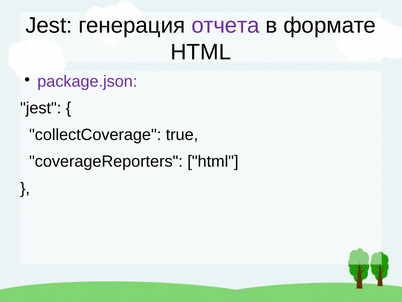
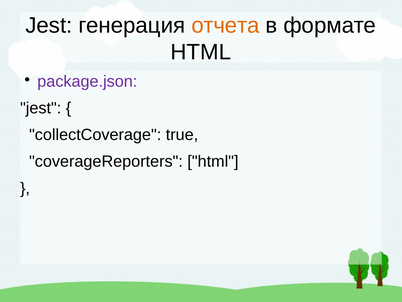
отчета colour: purple -> orange (225, 25)
